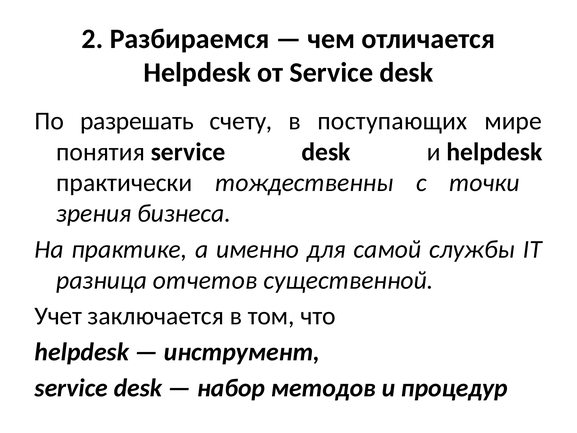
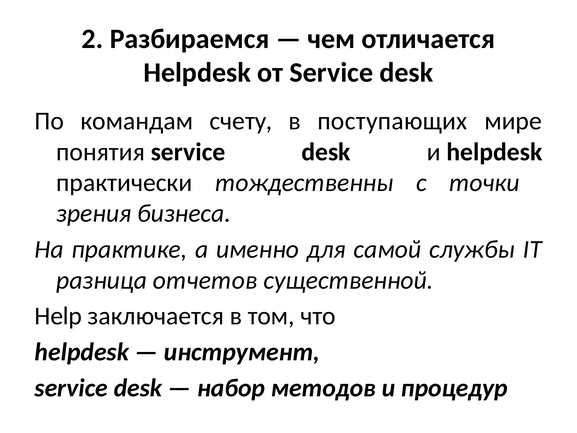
разрешать: разрешать -> командам (137, 121)
Учет: Учет -> Help (58, 316)
